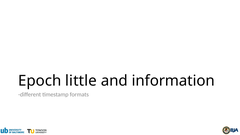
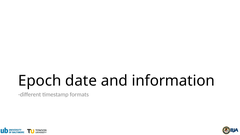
little: little -> date (81, 81)
